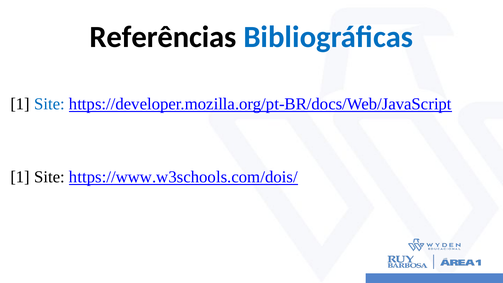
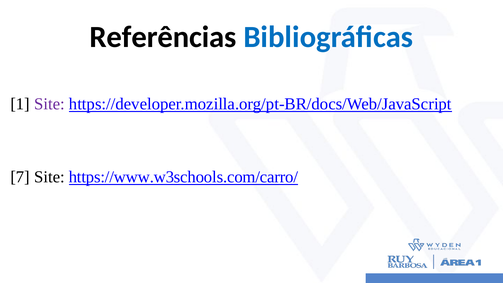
Site colour: blue -> purple (49, 104)
1: 1 -> 7 (20, 177)
https://www.w3schools.com/dois/: https://www.w3schools.com/dois/ -> https://www.w3schools.com/carro/ (183, 177)
